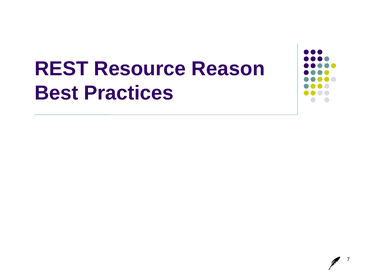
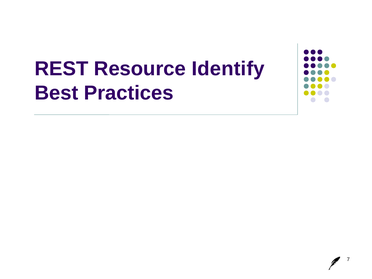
Reason: Reason -> Identify (228, 69)
